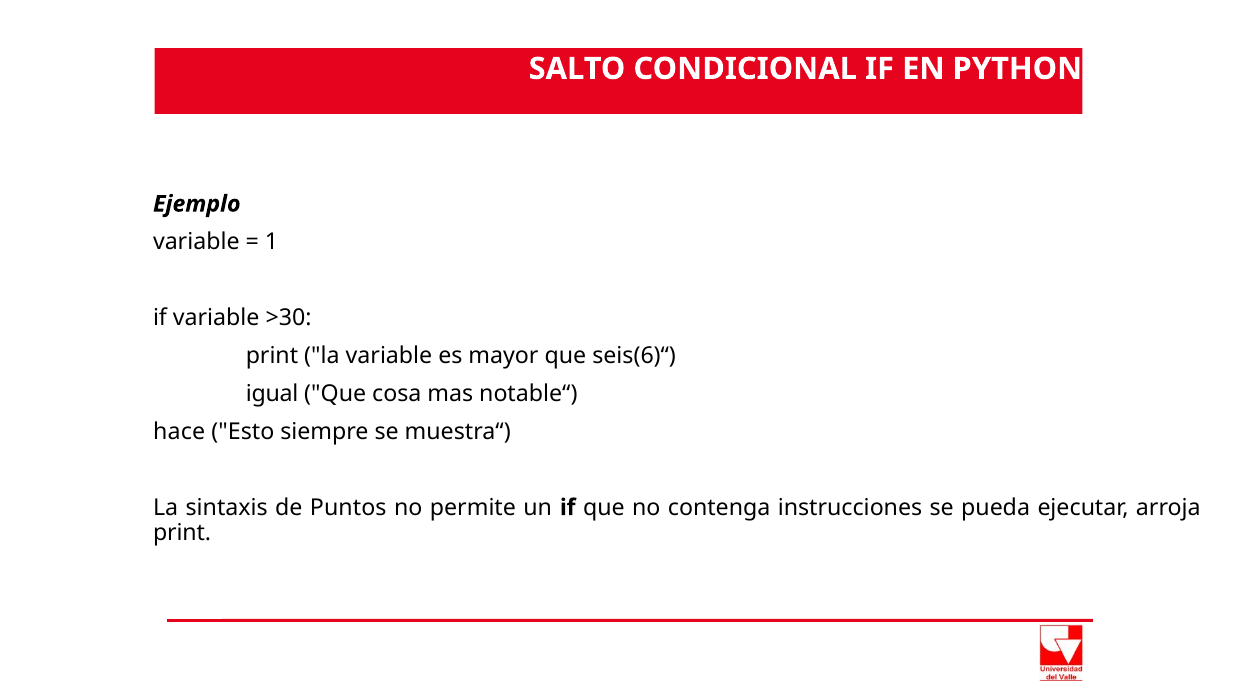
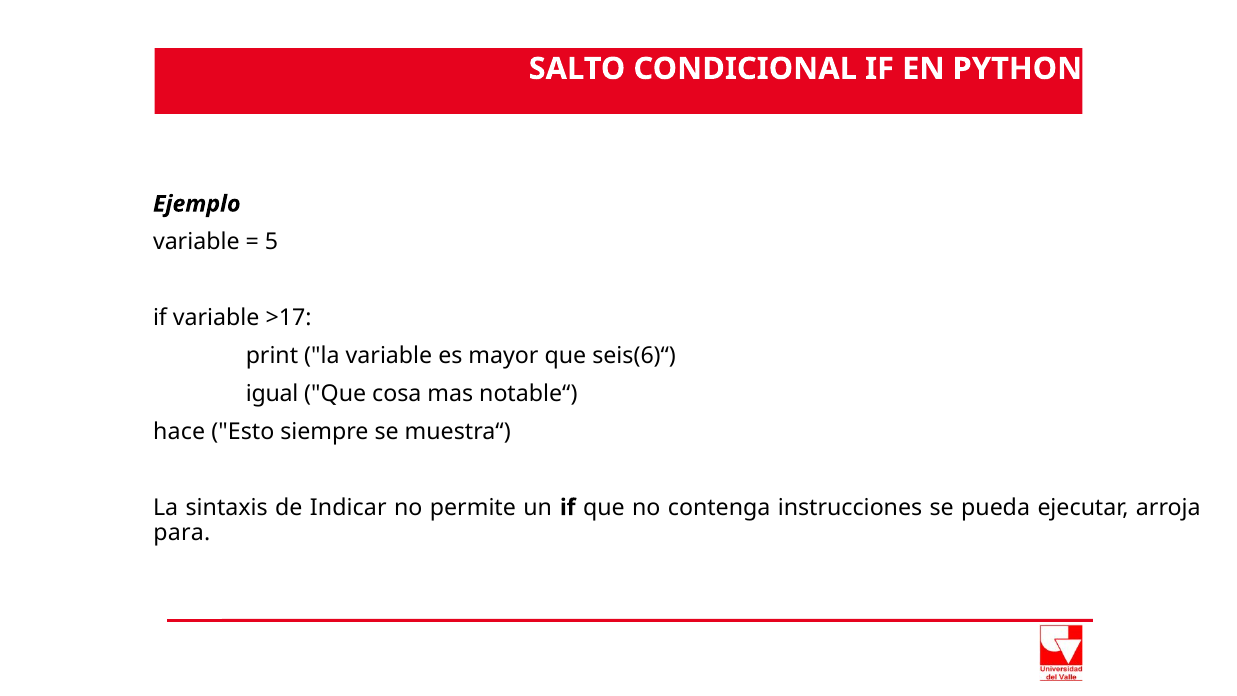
1: 1 -> 5 (272, 242)
>30: >30 -> >17 (289, 318)
Puntos: Puntos -> Indicar (348, 507)
print: print -> para (182, 532)
